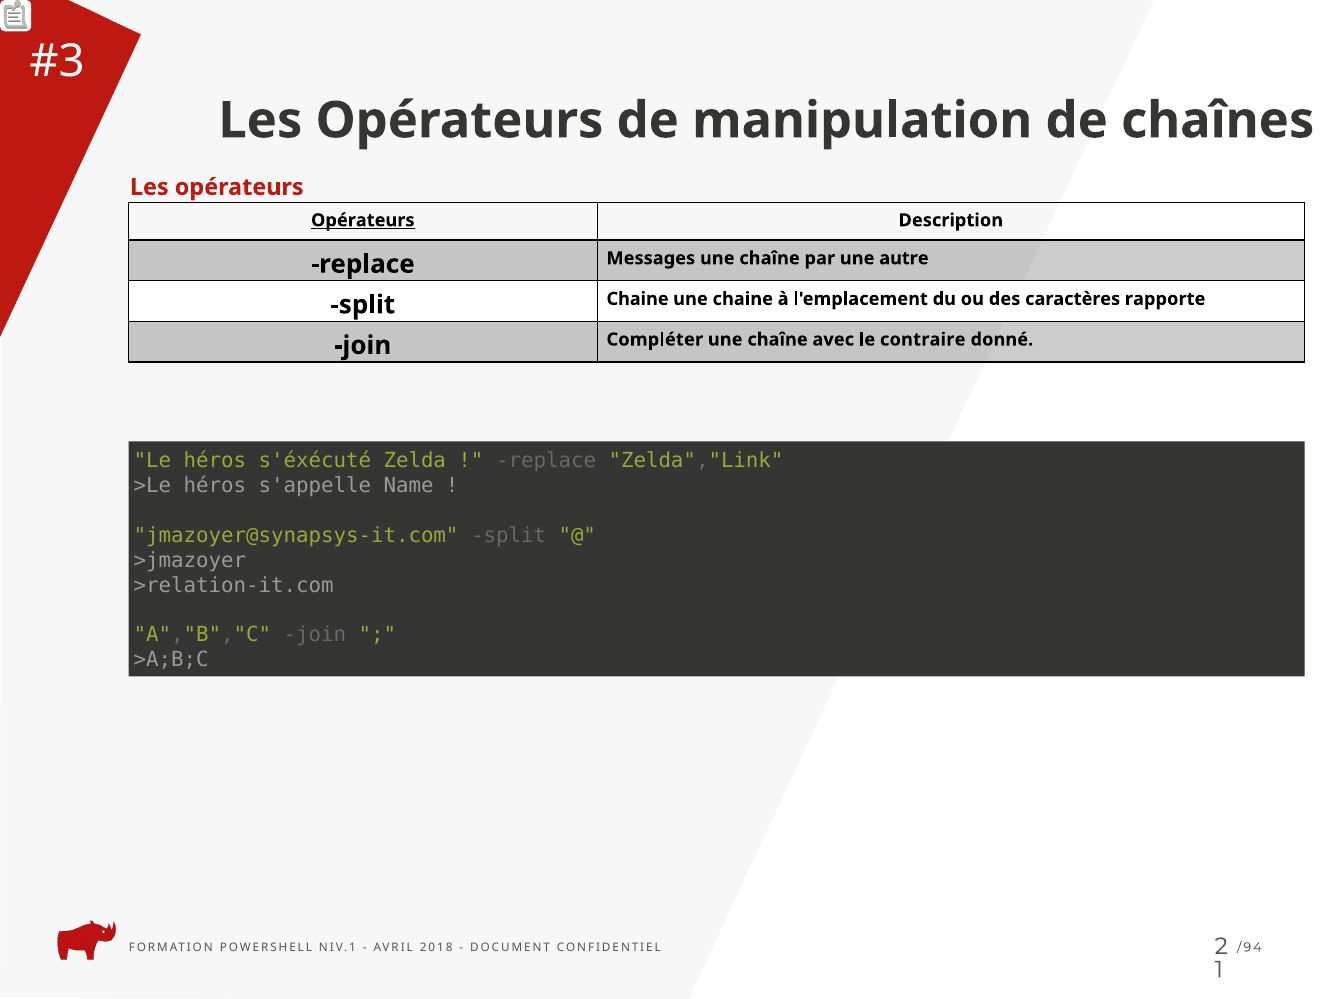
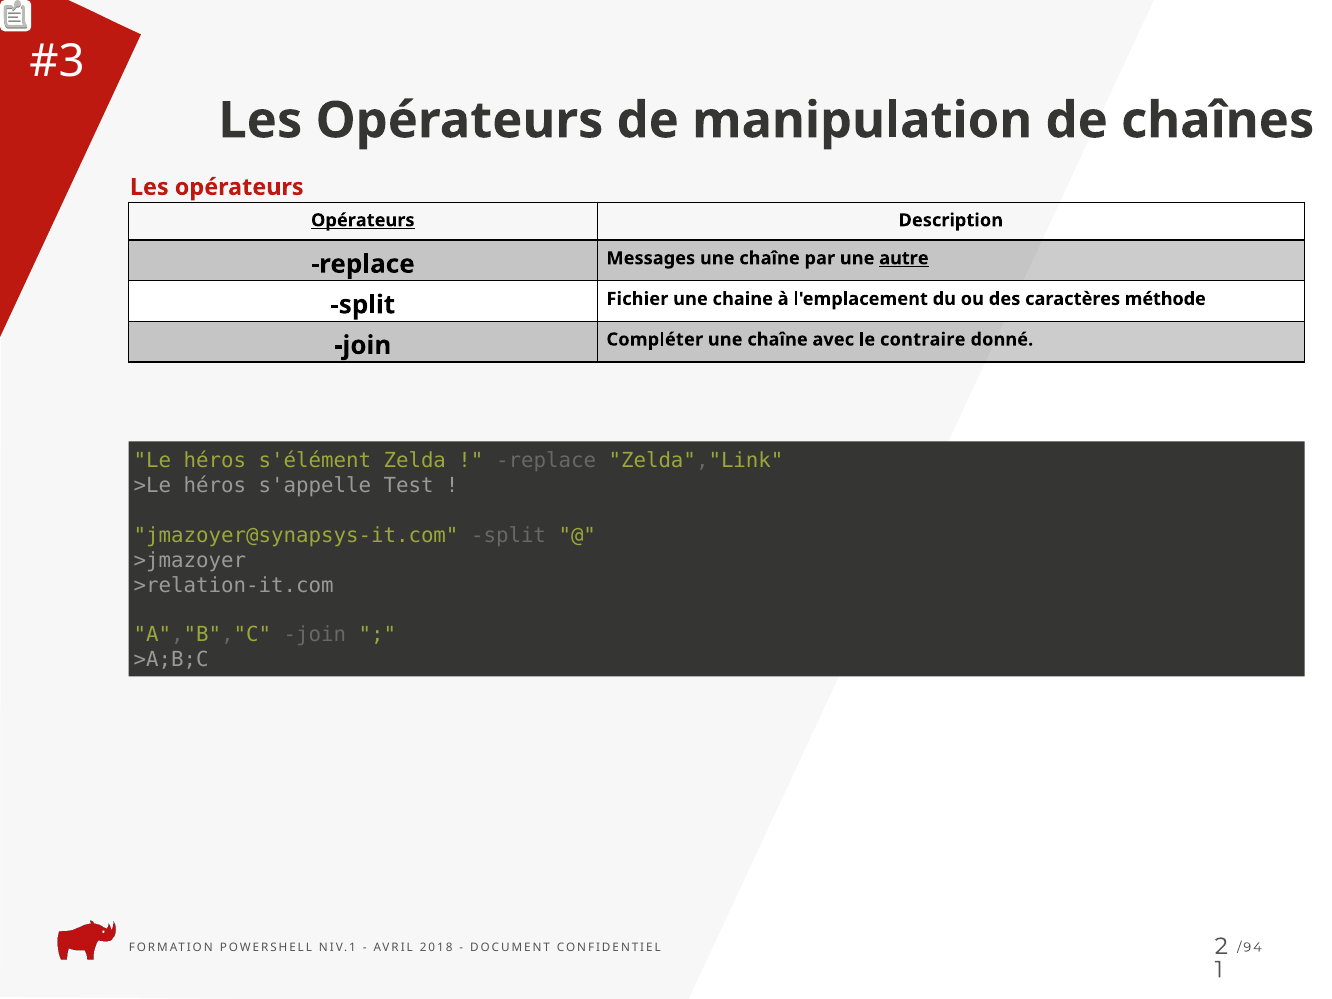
autre underline: none -> present (904, 258)
Chaine: Chaine -> Fichier (637, 299)
rapporte: rapporte -> méthode (1165, 299)
s'éxécuté: s'éxécuté -> s'élément (315, 460)
Name: Name -> Test (409, 485)
